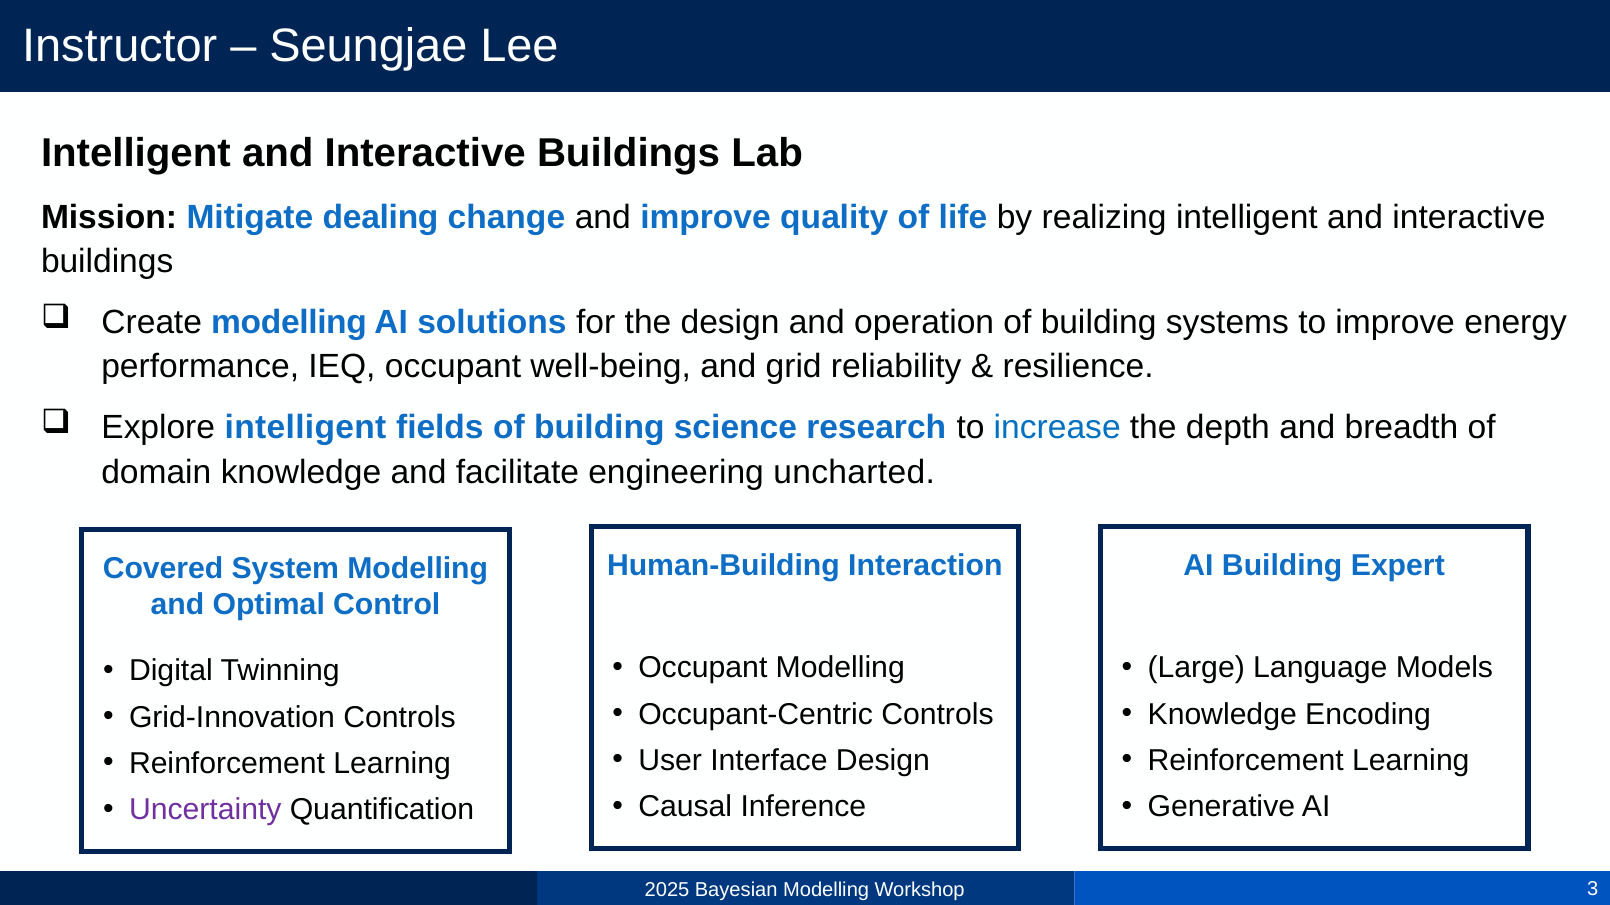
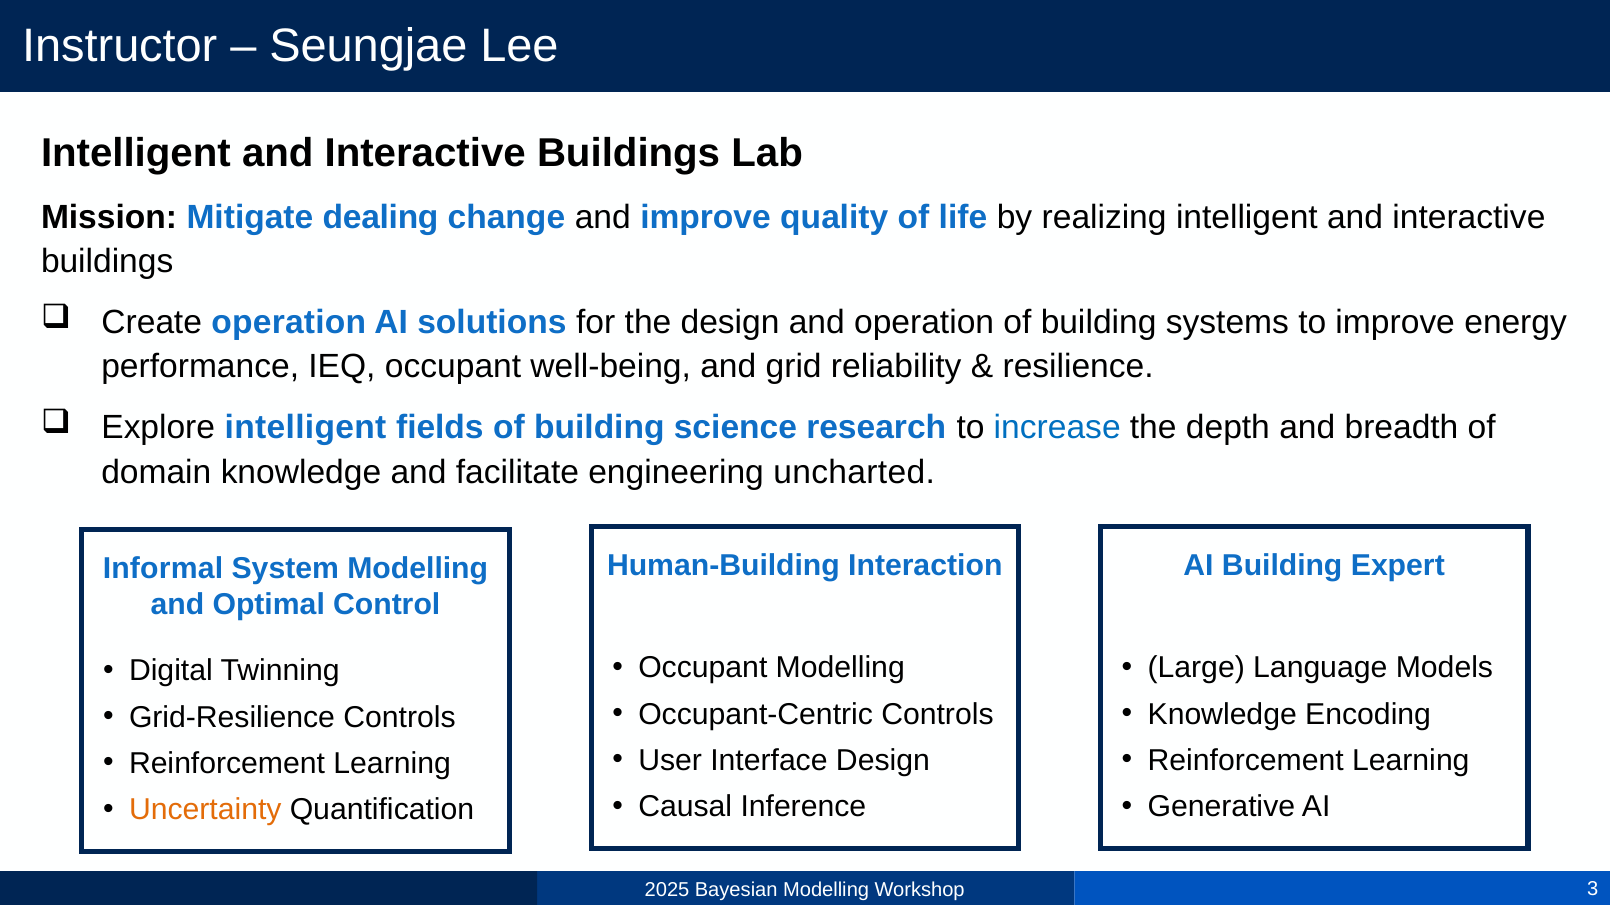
Create modelling: modelling -> operation (289, 323)
Covered: Covered -> Informal (163, 569)
Grid-Innovation: Grid-Innovation -> Grid-Resilience (232, 718)
Uncertainty colour: purple -> orange (205, 810)
